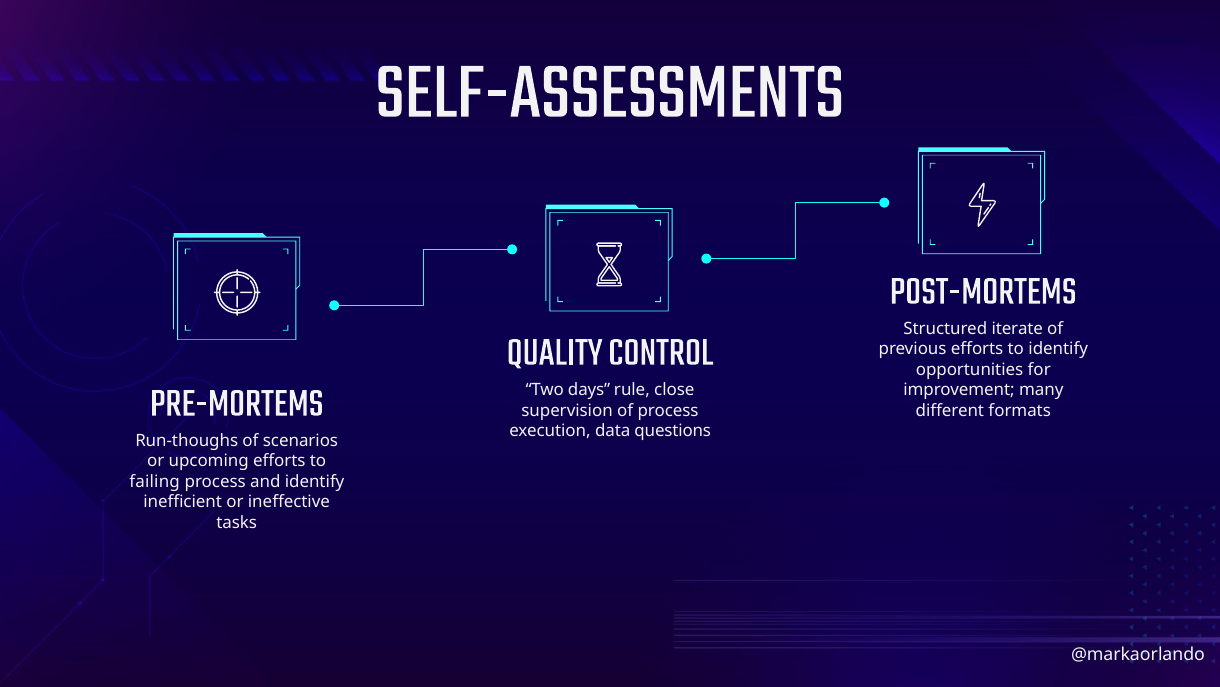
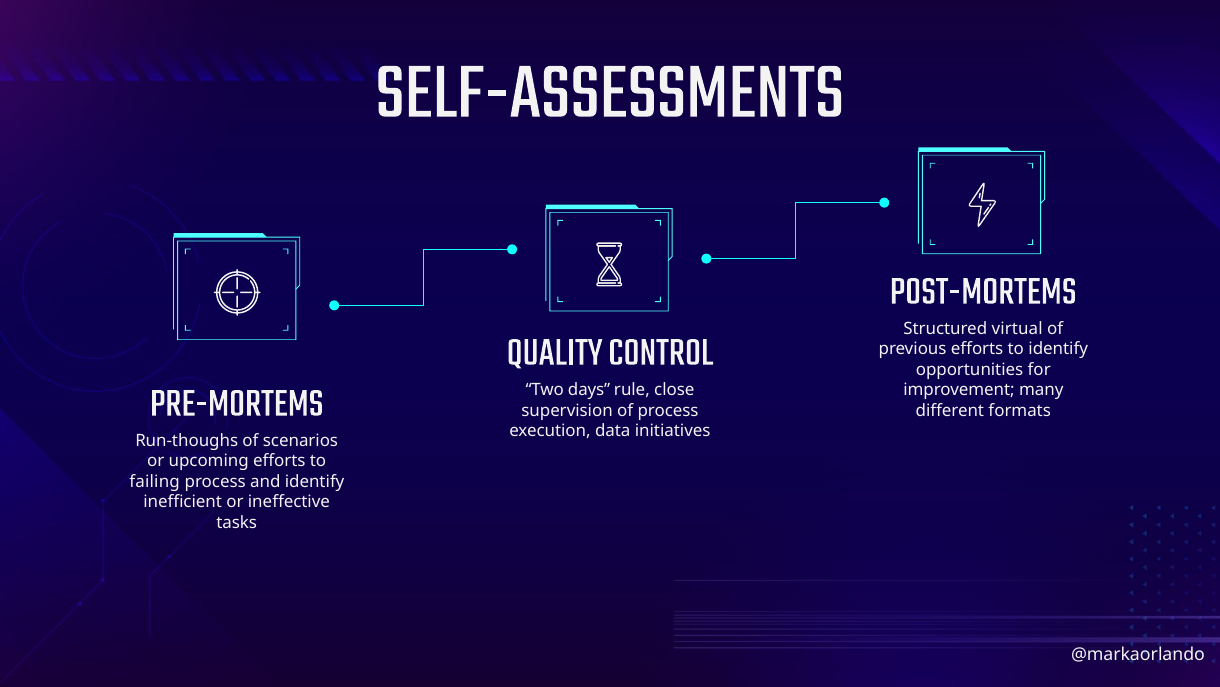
iterate: iterate -> virtual (1017, 329)
questions: questions -> initiatives (673, 430)
